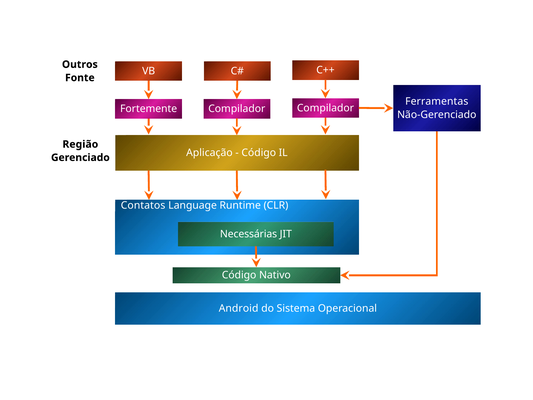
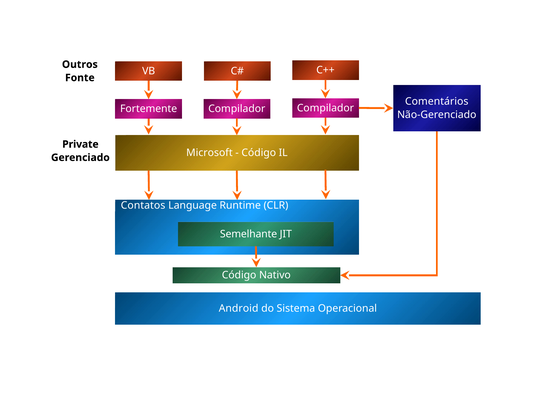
Ferramentas: Ferramentas -> Comentários (437, 101)
Região: Região -> Private (80, 144)
Aplicação: Aplicação -> Microsoft (209, 153)
Necessárias: Necessárias -> Semelhante (249, 234)
